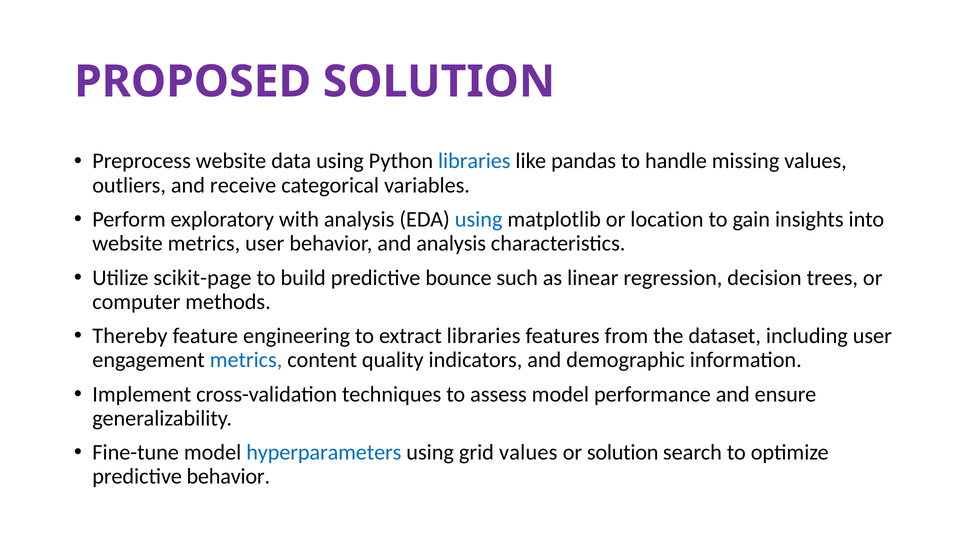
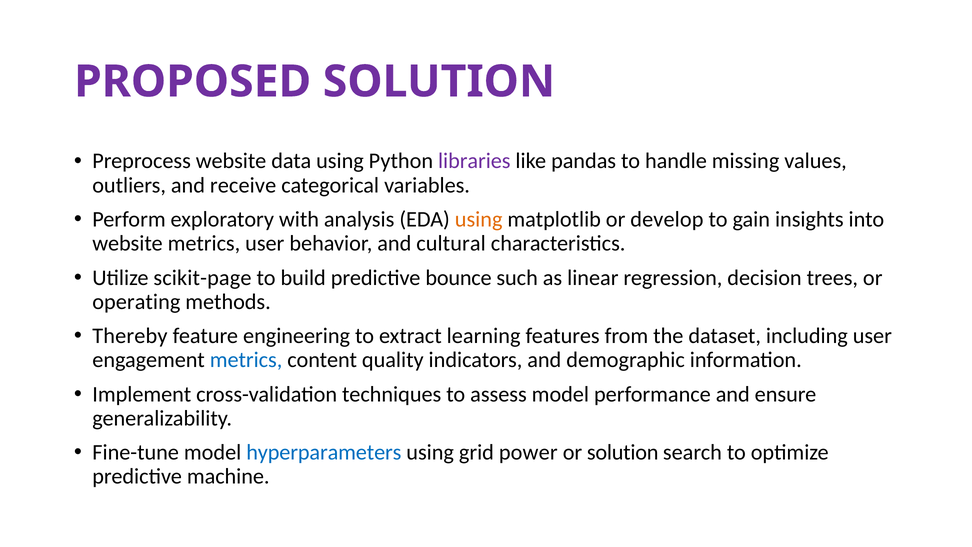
libraries colour: blue -> purple (474, 161)
using colour: blue -> orange (479, 219)
location: location -> develop (667, 219)
and analysis: analysis -> cultural (451, 243)
computer: computer -> operating (136, 302)
extract libraries: libraries -> learning (484, 336)
grid values: values -> power (528, 452)
predictive behavior: behavior -> machine (228, 476)
